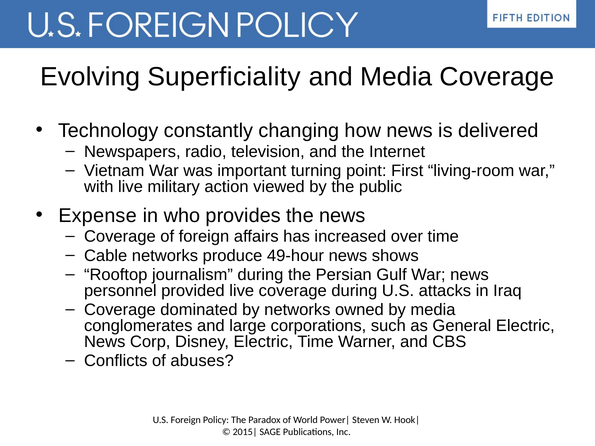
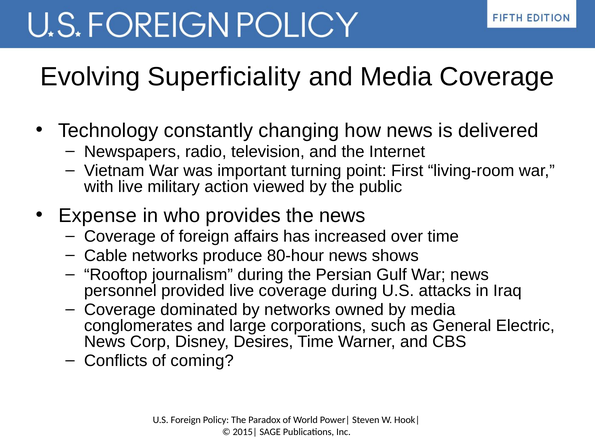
49-hour: 49-hour -> 80-hour (295, 256)
Disney Electric: Electric -> Desires (263, 342)
abuses: abuses -> coming (202, 361)
